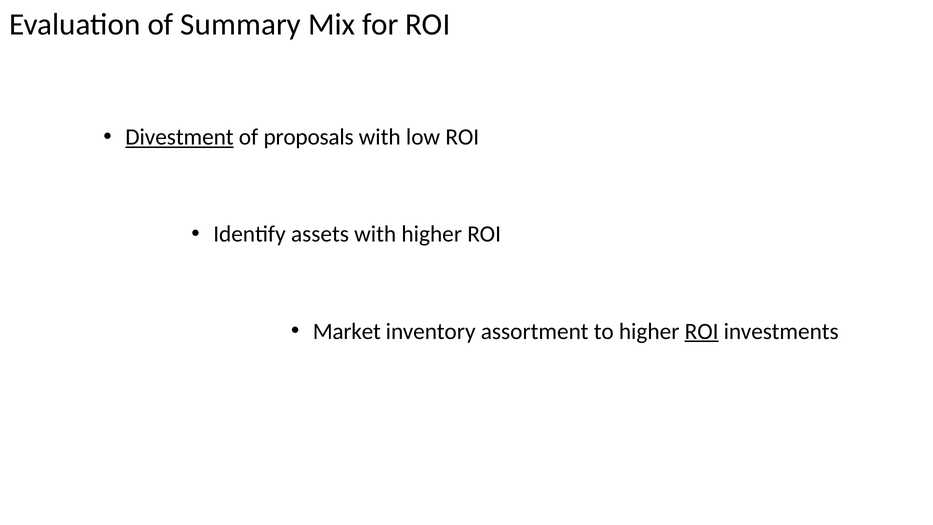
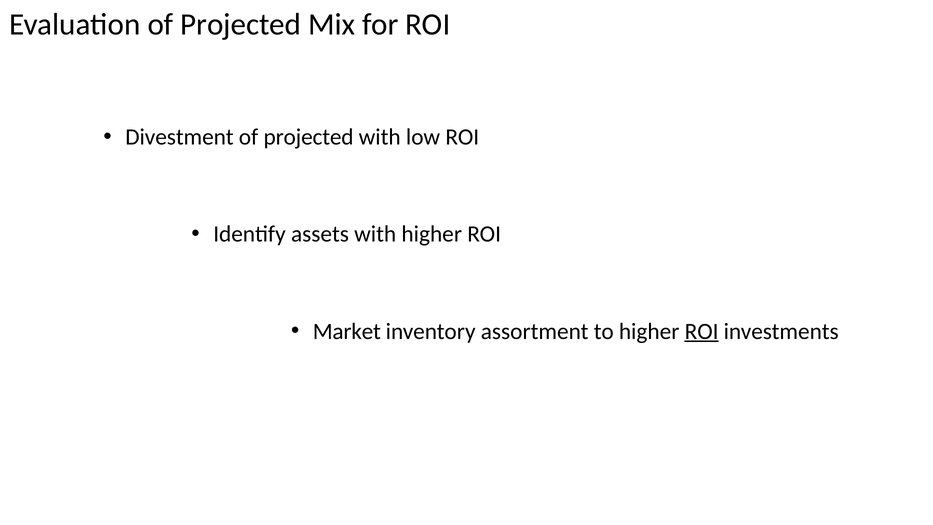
Evaluation of Summary: Summary -> Projected (241, 24)
Divestment underline: present -> none (179, 137)
proposals: proposals -> projected (309, 137)
